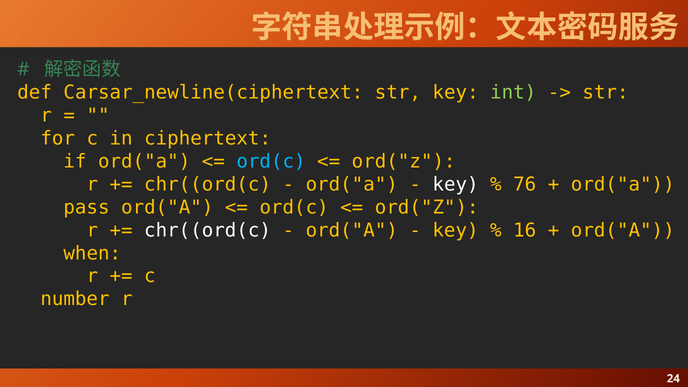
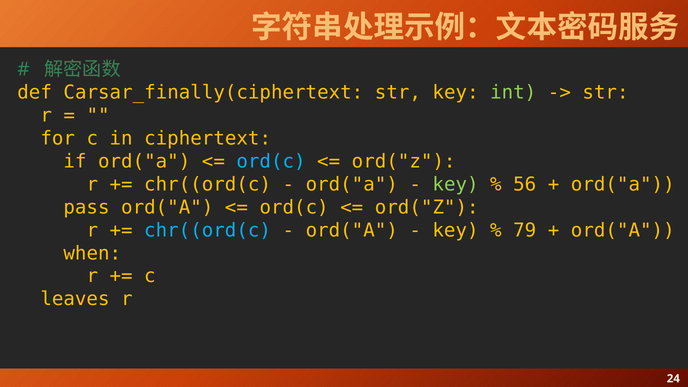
Carsar_newline(ciphertext: Carsar_newline(ciphertext -> Carsar_finally(ciphertext (213, 93)
key colour: white -> light green (456, 184)
76: 76 -> 56 (525, 184)
chr((ord(c colour: white -> light blue (208, 230)
16: 16 -> 79 (525, 230)
number: number -> leaves (75, 299)
